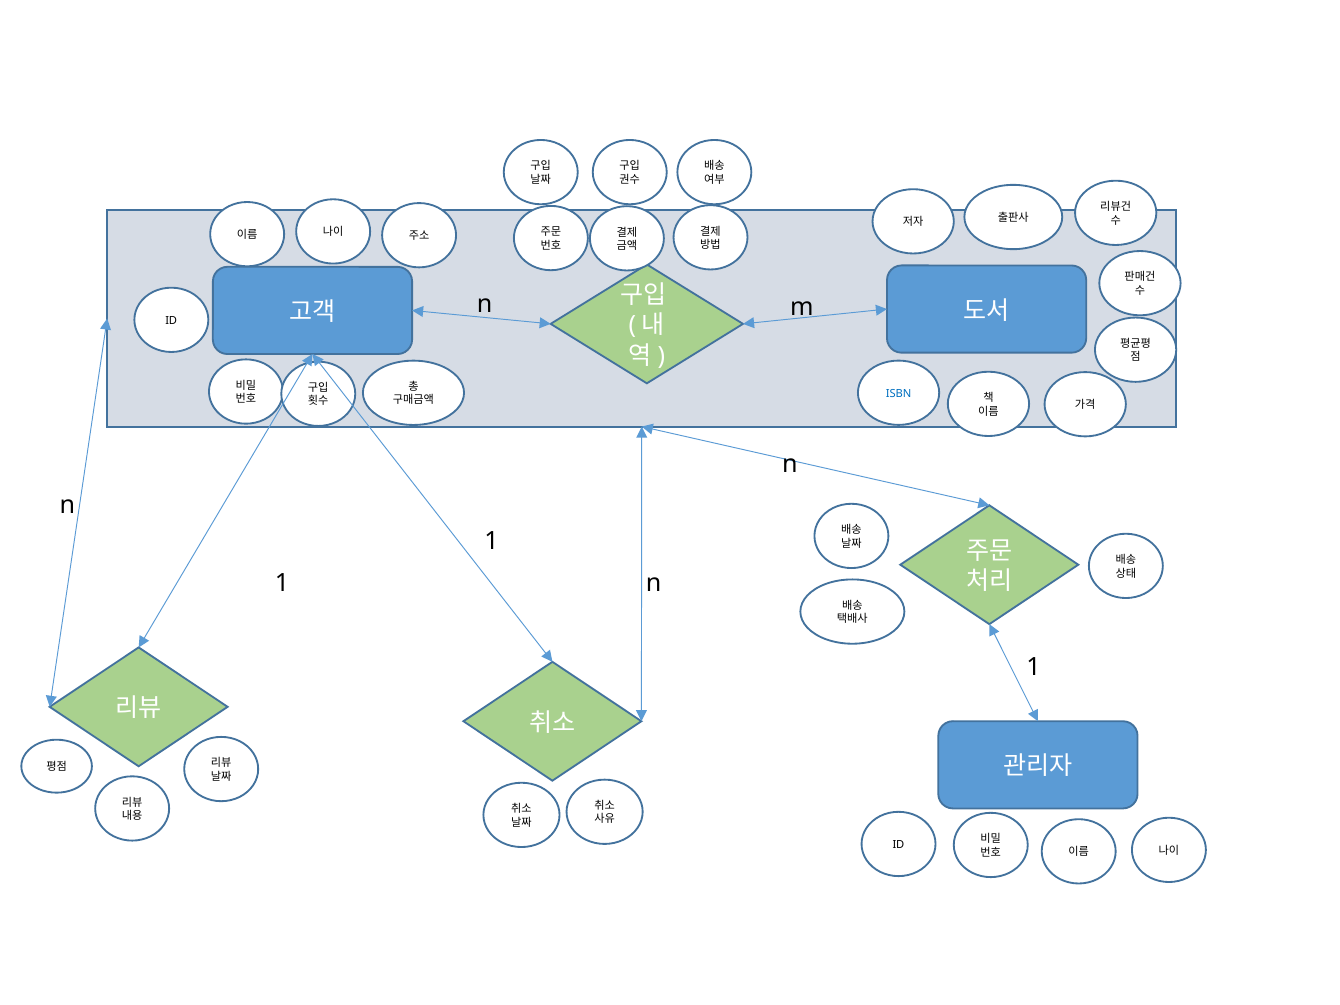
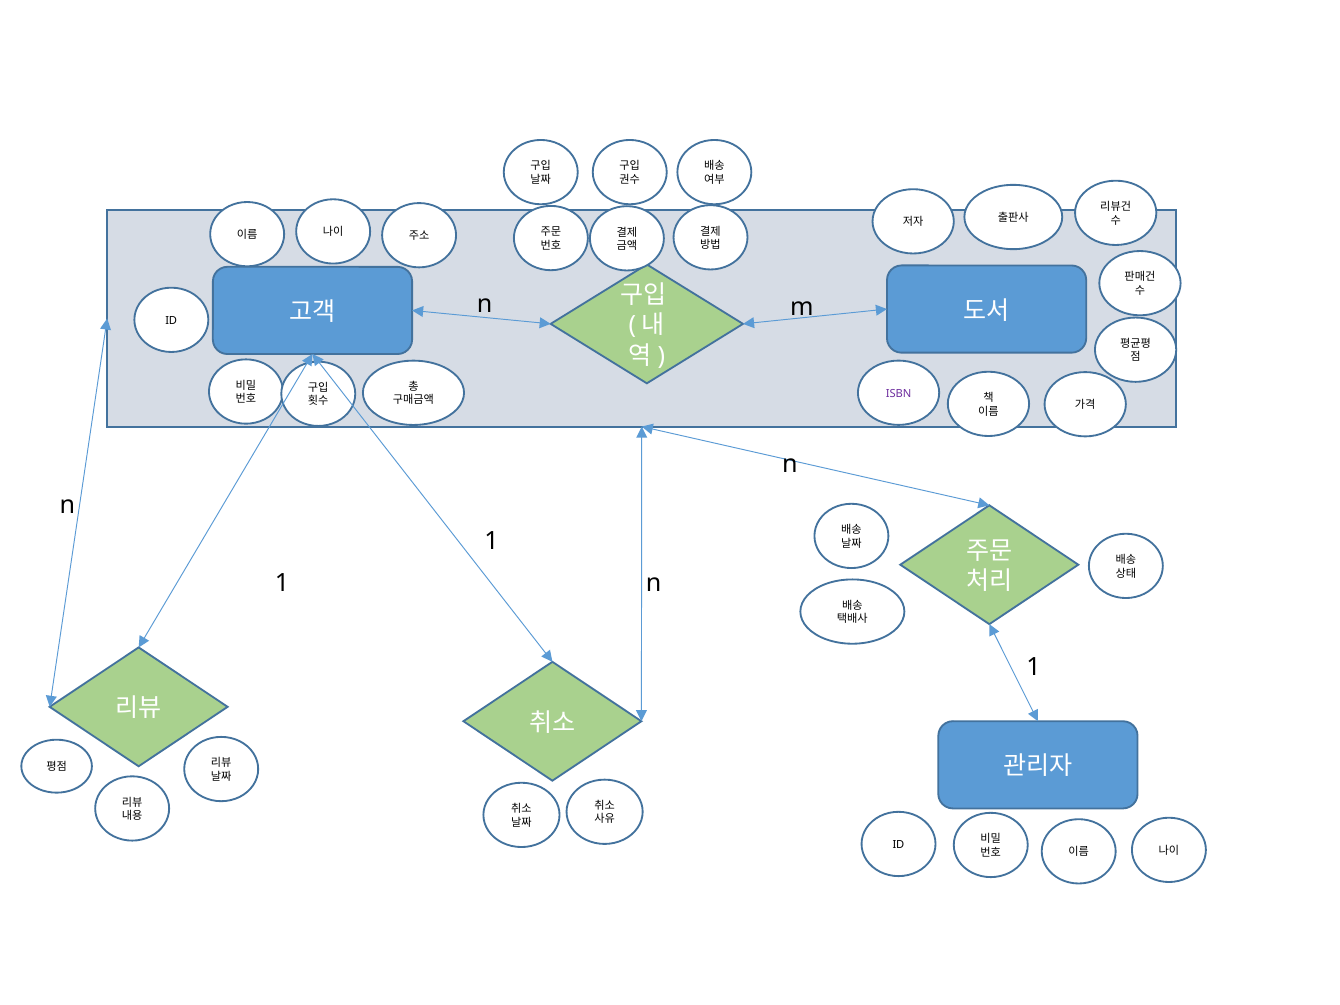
ISBN colour: blue -> purple (899, 394)
